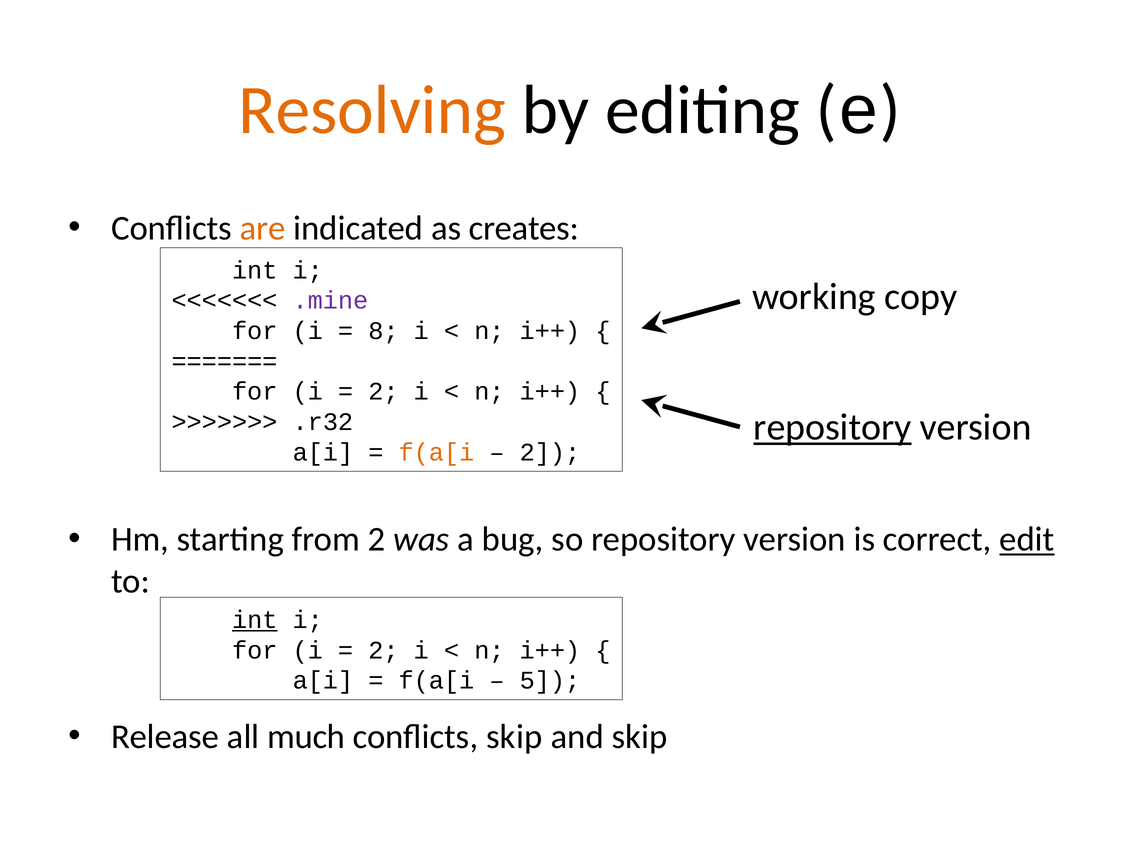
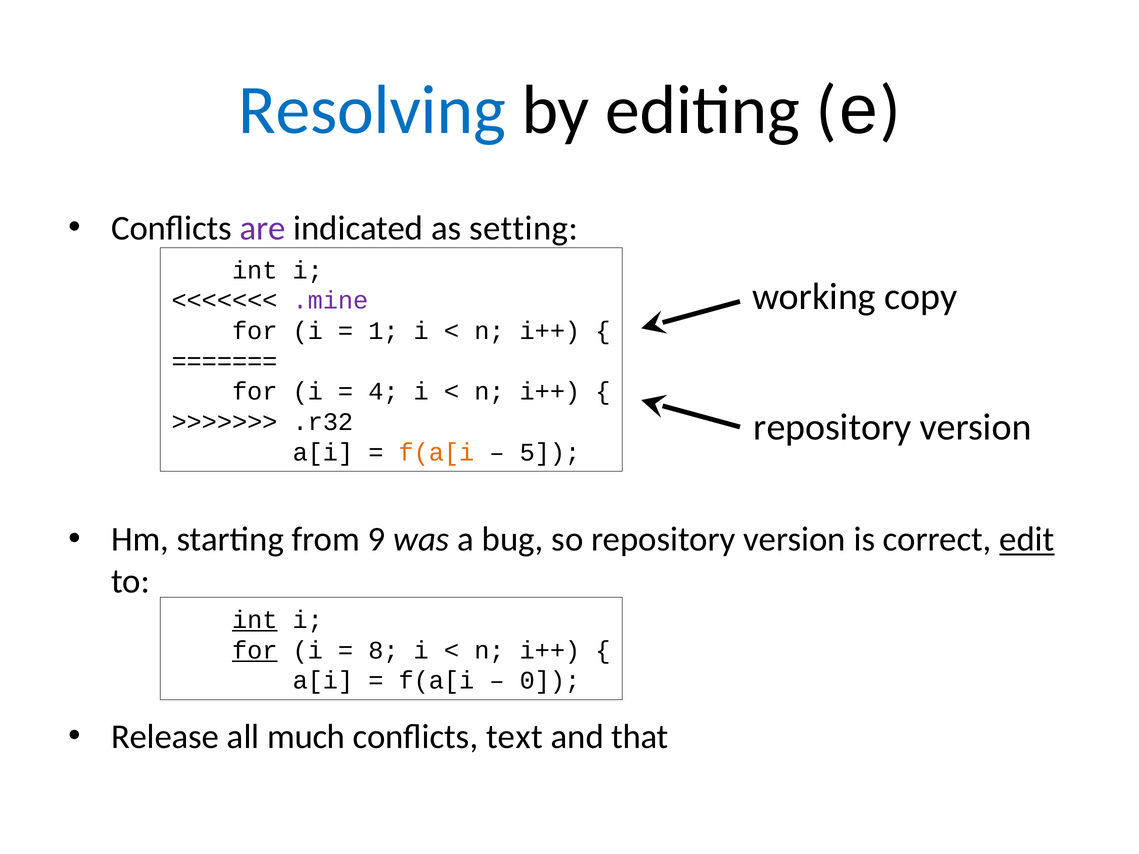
Resolving colour: orange -> blue (372, 110)
are colour: orange -> purple (263, 228)
creates: creates -> setting (524, 228)
8: 8 -> 1 (383, 331)
2: 2 -> 4 (383, 392)
repository underline: present -> none (832, 428)
2: 2 -> 5 (550, 452)
from 2: 2 -> 9 (377, 540)
for underline: none -> present (255, 650)
2: 2 -> 8 (383, 650)
5: 5 -> 0 (550, 681)
conflicts skip: skip -> text (514, 737)
and skip: skip -> that (640, 737)
